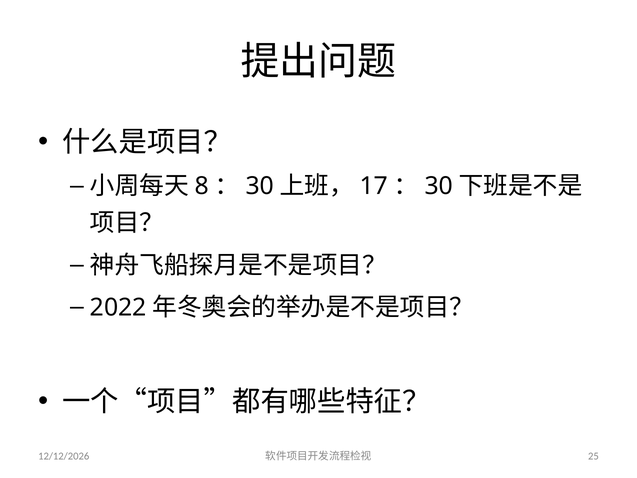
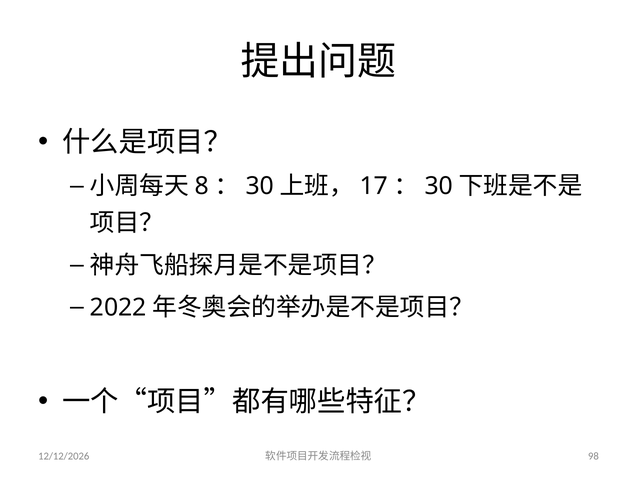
25: 25 -> 98 (593, 456)
